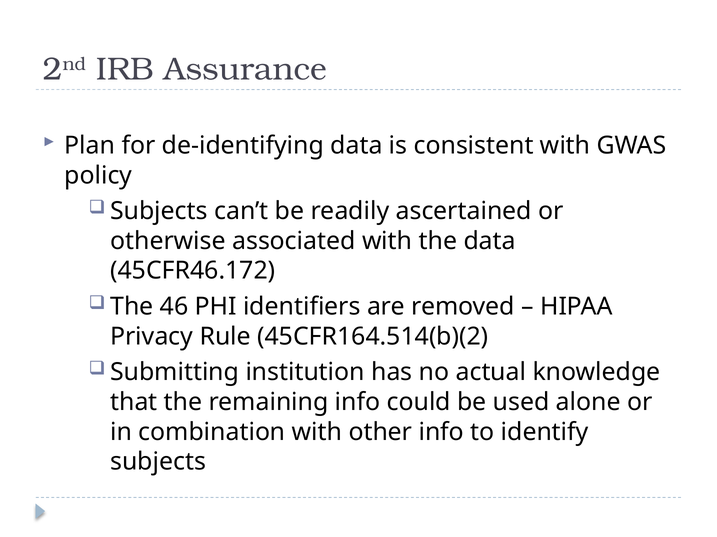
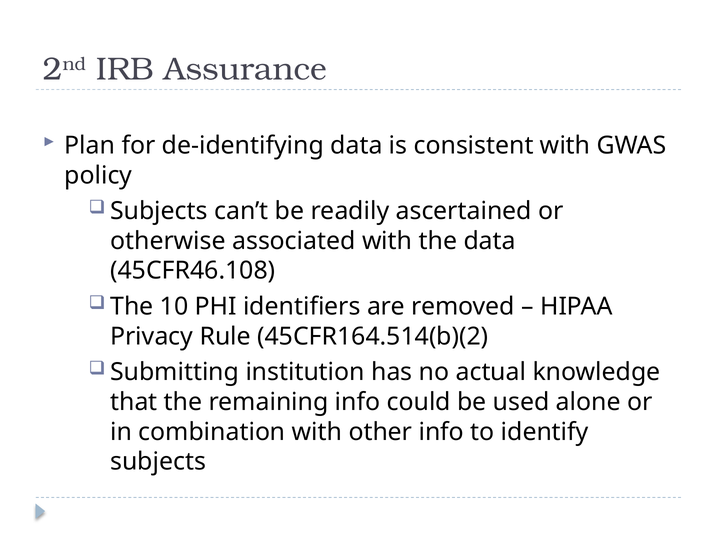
45CFR46.172: 45CFR46.172 -> 45CFR46.108 (193, 271)
46: 46 -> 10 (174, 307)
